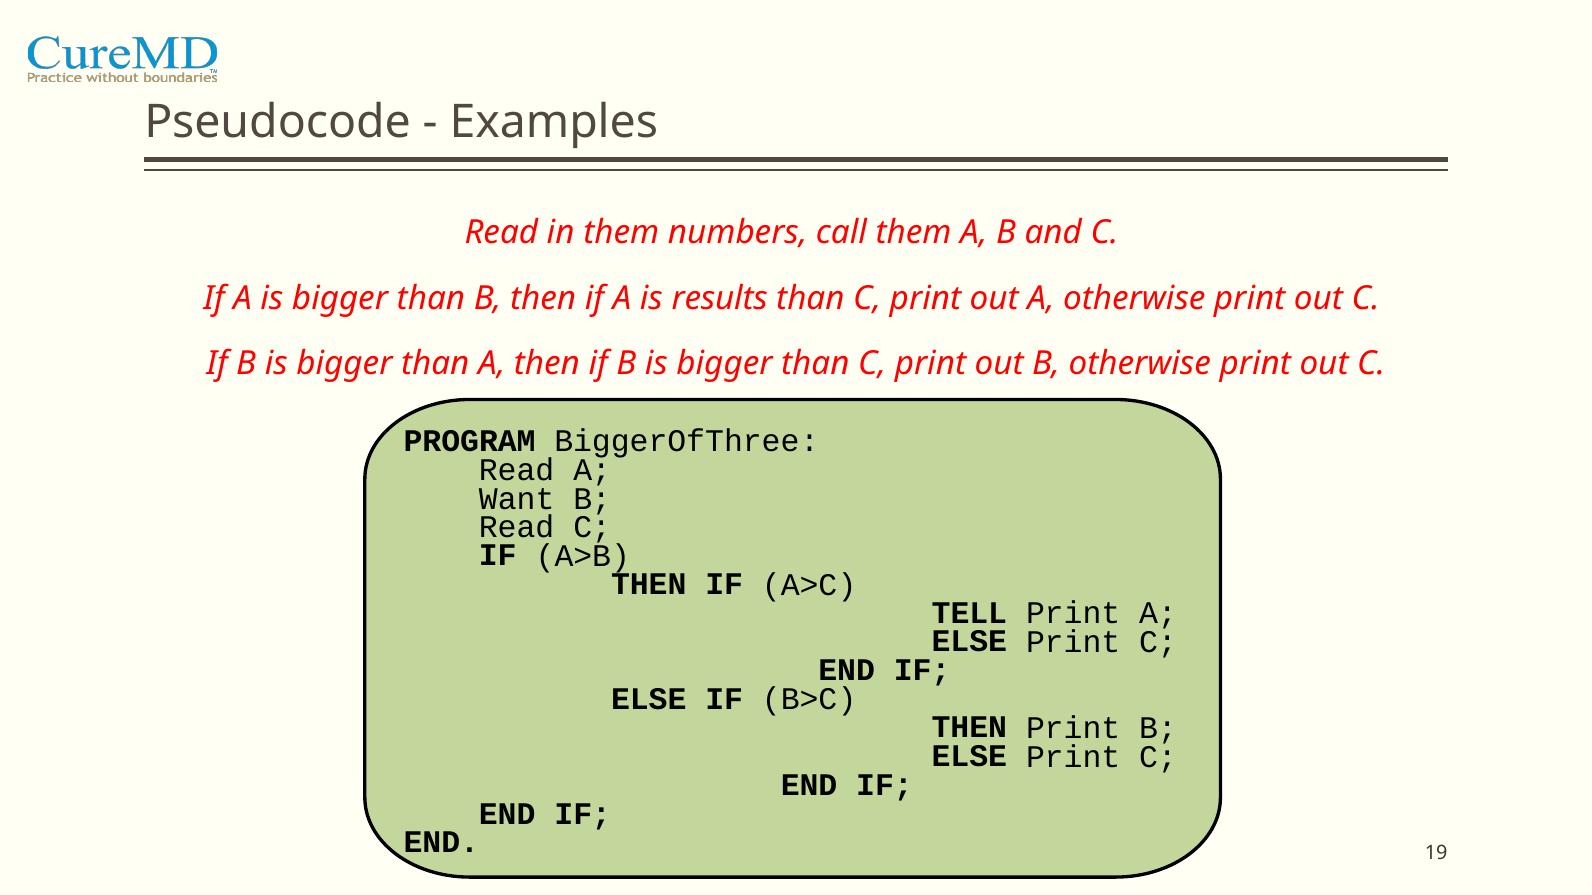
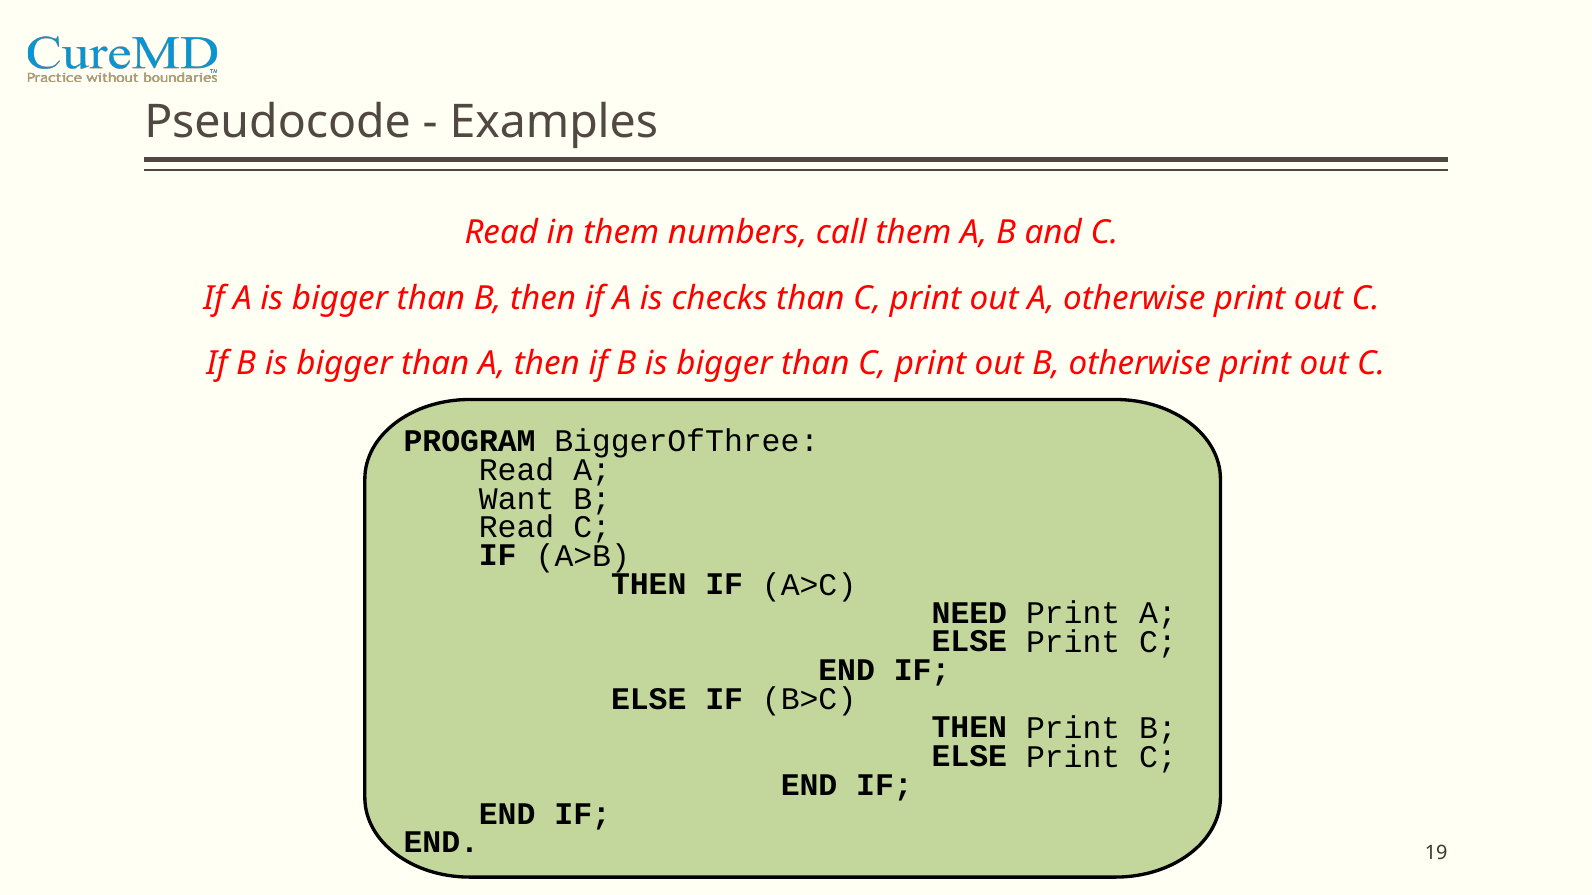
results: results -> checks (720, 298)
TELL: TELL -> NEED (969, 613)
